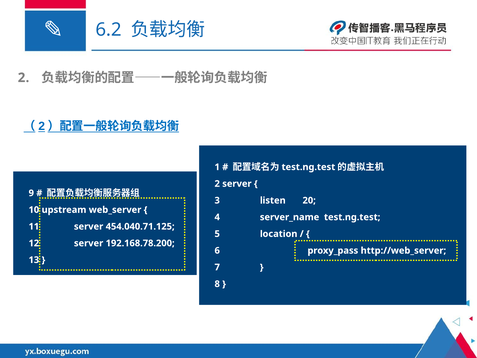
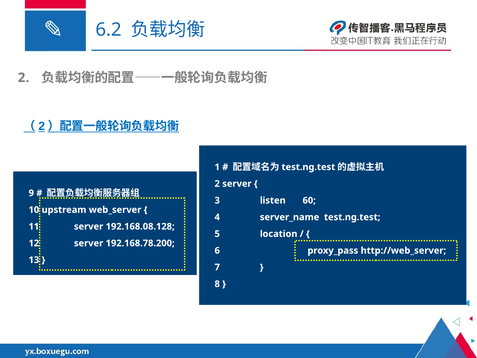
20: 20 -> 60 (309, 200)
454.040.71.125: 454.040.71.125 -> 192.168.08.128 (140, 226)
